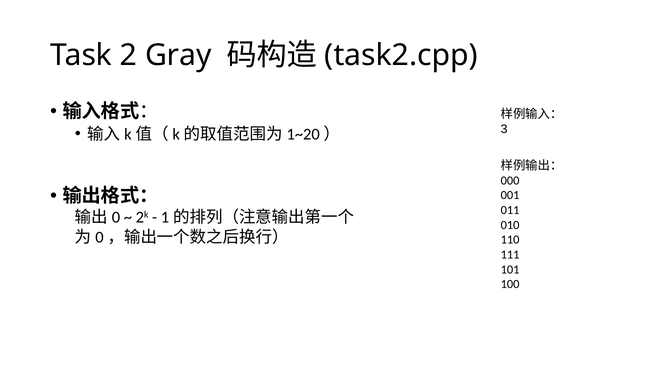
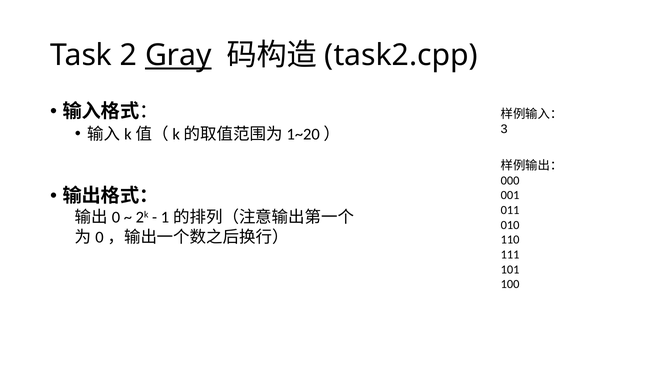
Gray underline: none -> present (178, 55)
